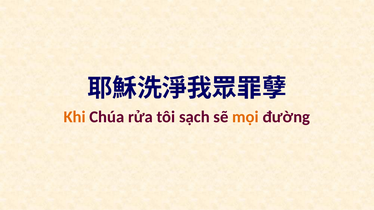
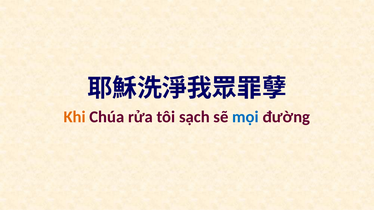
mọi colour: orange -> blue (245, 117)
